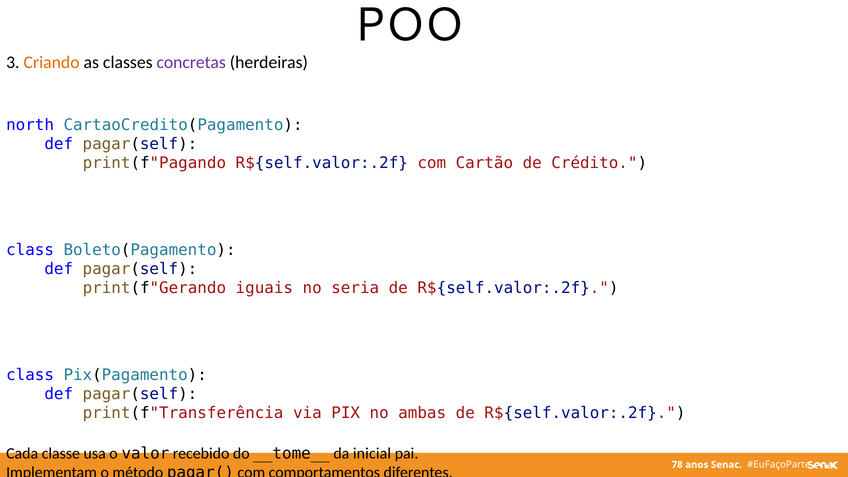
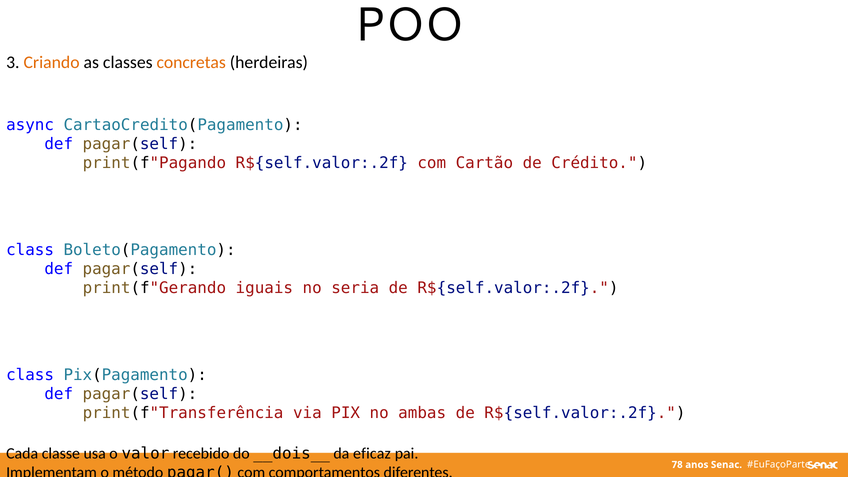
concretas colour: purple -> orange (191, 62)
north: north -> async (30, 125)
__tome__: __tome__ -> __dois__ (292, 453)
inicial: inicial -> eficaz (372, 453)
